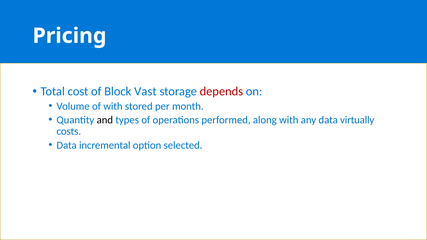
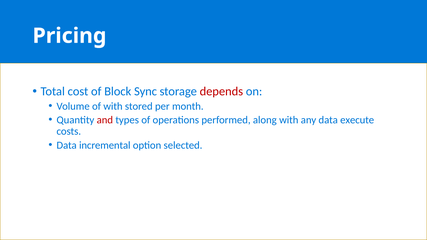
Vast: Vast -> Sync (146, 92)
and colour: black -> red (105, 120)
virtually: virtually -> execute (357, 120)
